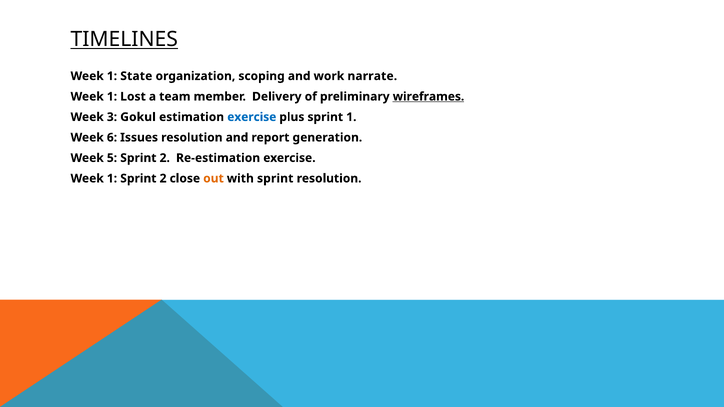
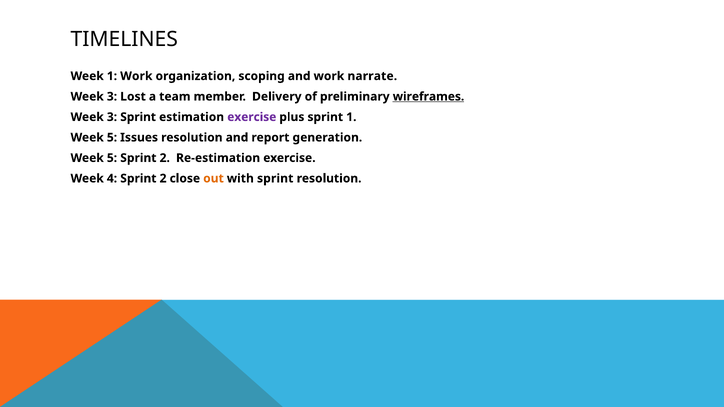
TIMELINES underline: present -> none (124, 39)
1 State: State -> Work (136, 76)
1: 1 -> 3 (112, 97)
3 Gokul: Gokul -> Sprint (138, 117)
exercise colour: blue -> purple (252, 117)
6: 6 -> 5 (112, 138)
1: 1 -> 4 (112, 179)
